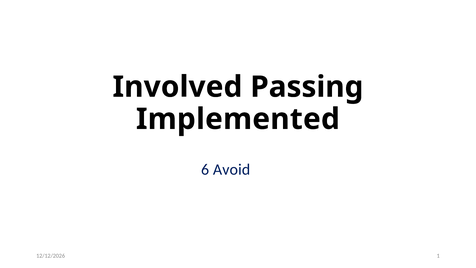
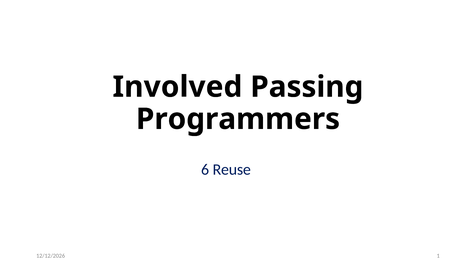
Implemented: Implemented -> Programmers (238, 119)
Avoid: Avoid -> Reuse (232, 170)
